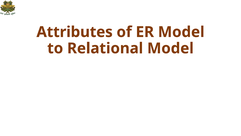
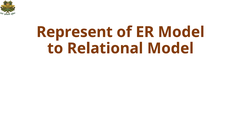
Attributes: Attributes -> Represent (75, 32)
